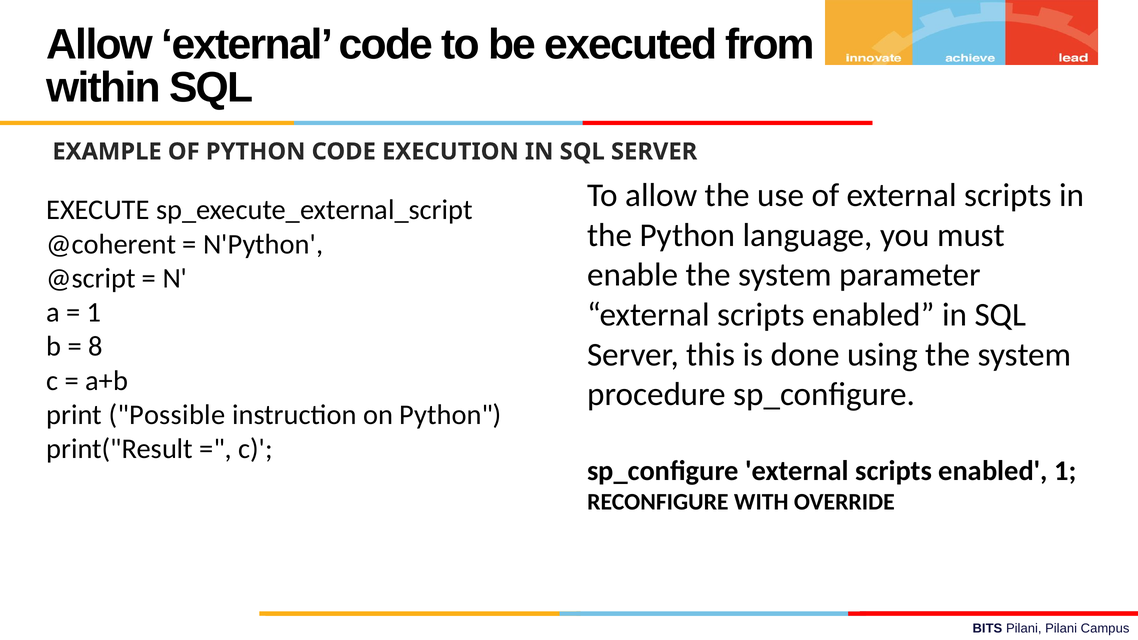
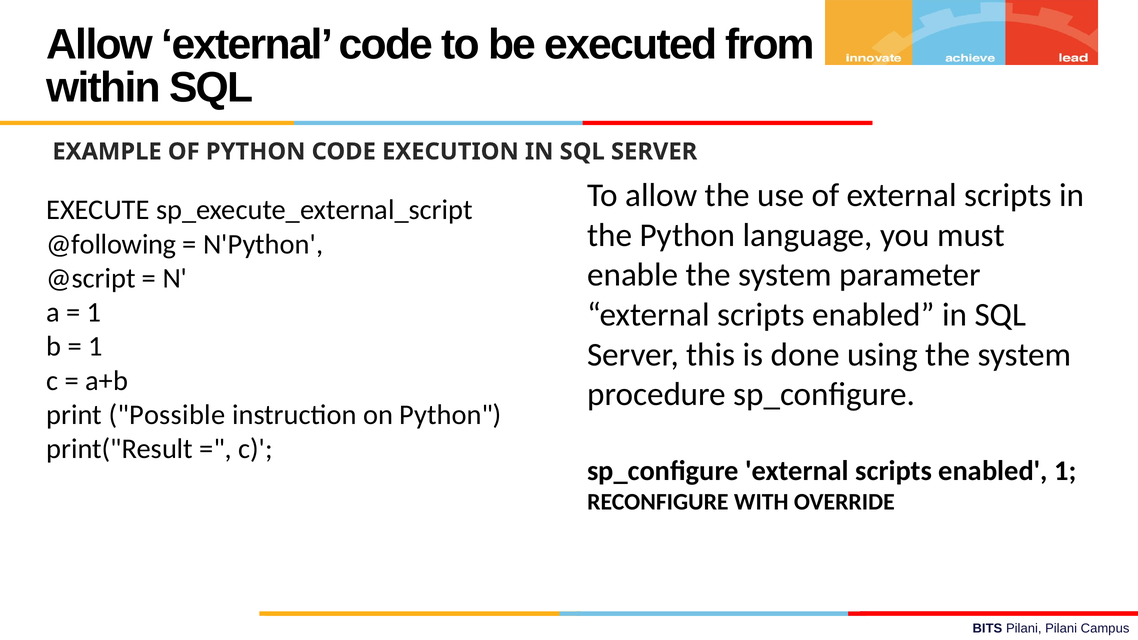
@coherent: @coherent -> @following (111, 244)
8: 8 -> 1 (95, 347)
